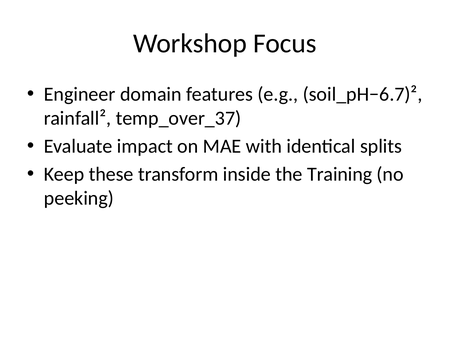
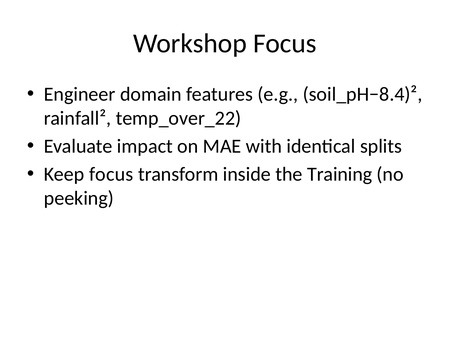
soil_pH−6.7)²: soil_pH−6.7)² -> soil_pH−8.4)² (363, 94)
temp_over_37: temp_over_37 -> temp_over_22 (178, 118)
Keep these: these -> focus (111, 174)
